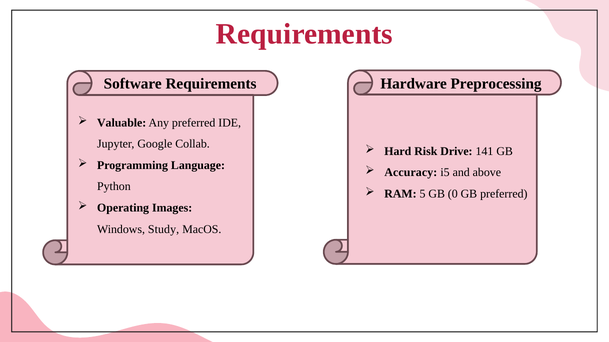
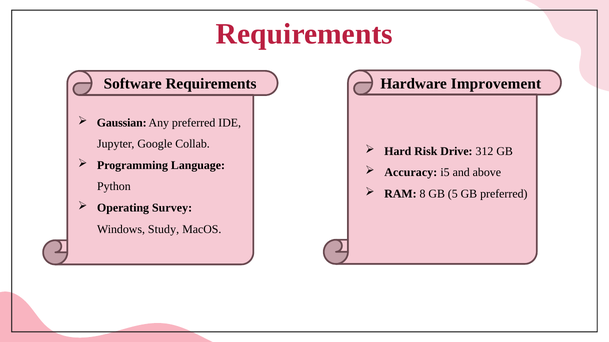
Preprocessing: Preprocessing -> Improvement (496, 84)
Valuable: Valuable -> Gaussian (122, 123)
141: 141 -> 312 (484, 151)
5: 5 -> 8 (423, 194)
0: 0 -> 5 (453, 194)
Images: Images -> Survey (172, 208)
